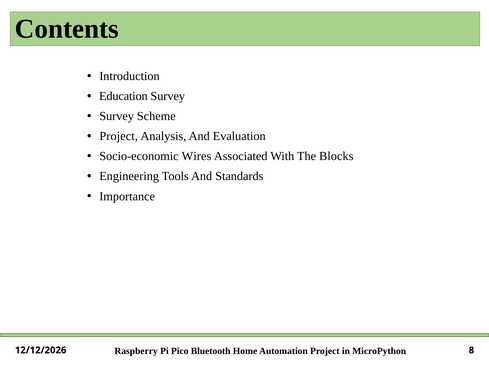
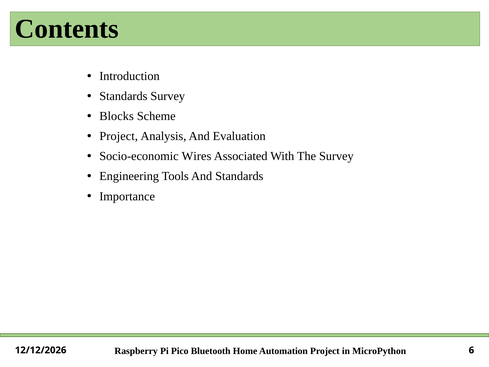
Education: Education -> Standards (123, 96)
Survey: Survey -> Blocks (117, 116)
The Blocks: Blocks -> Survey (336, 156)
8: 8 -> 6 (471, 350)
